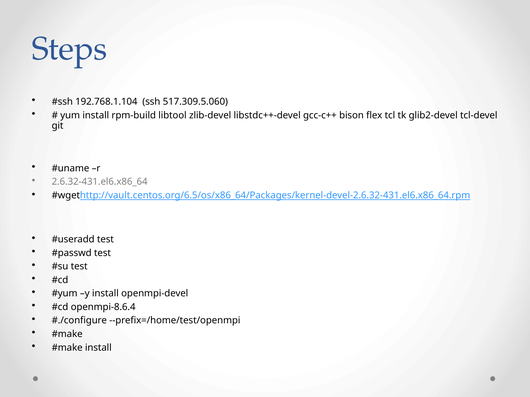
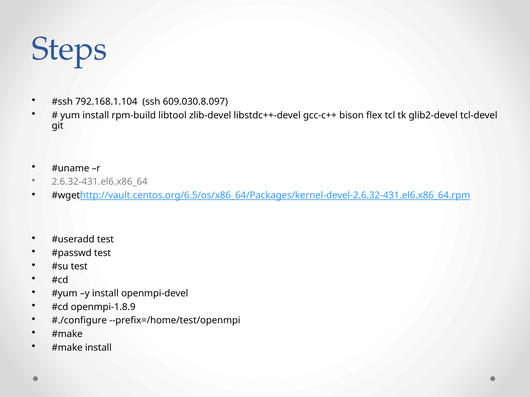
192.768.1.104: 192.768.1.104 -> 792.168.1.104 (106, 102)
517.309.5.060: 517.309.5.060 -> 609.030.8.097 (195, 102)
openmpi-8.6.4: openmpi-8.6.4 -> openmpi-1.8.9 (103, 307)
